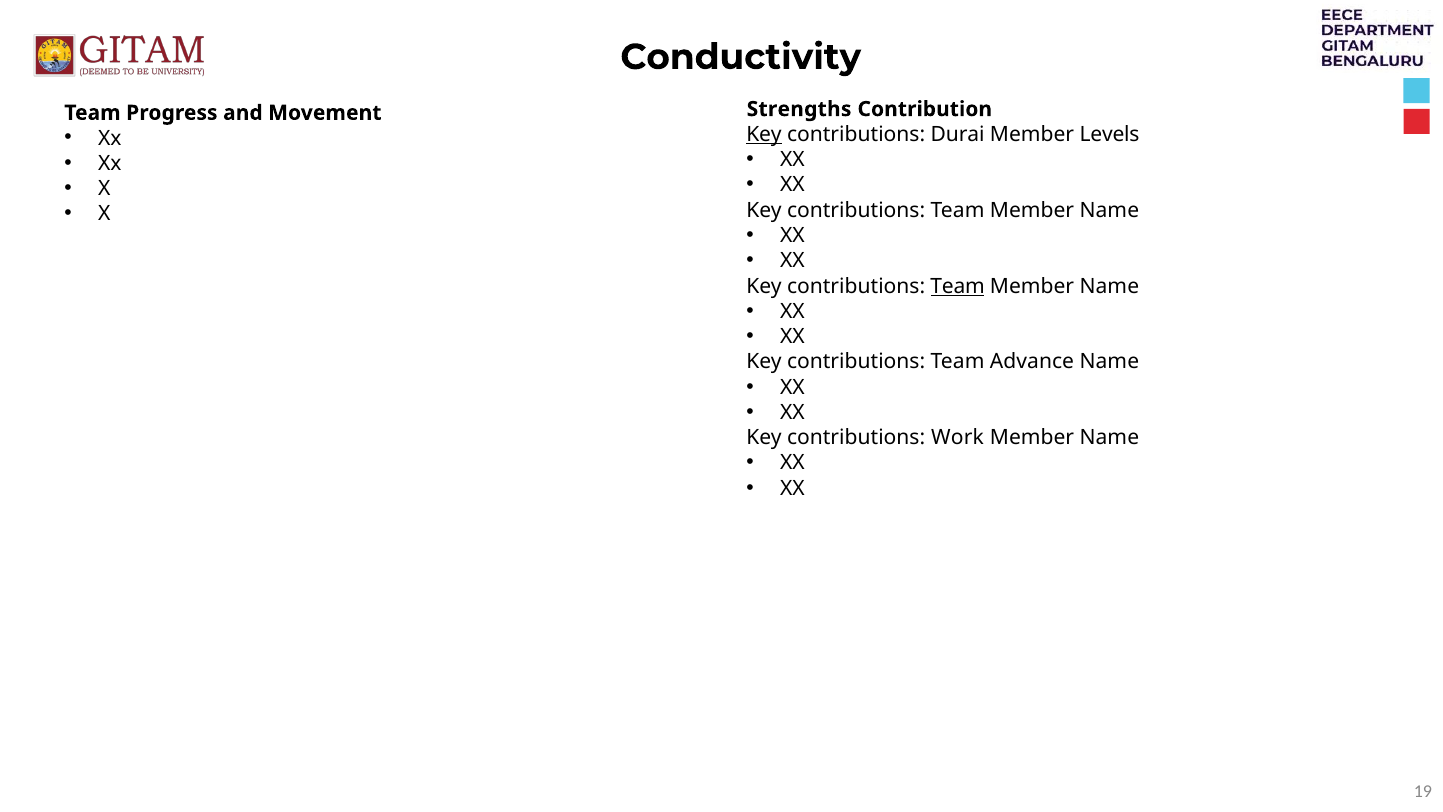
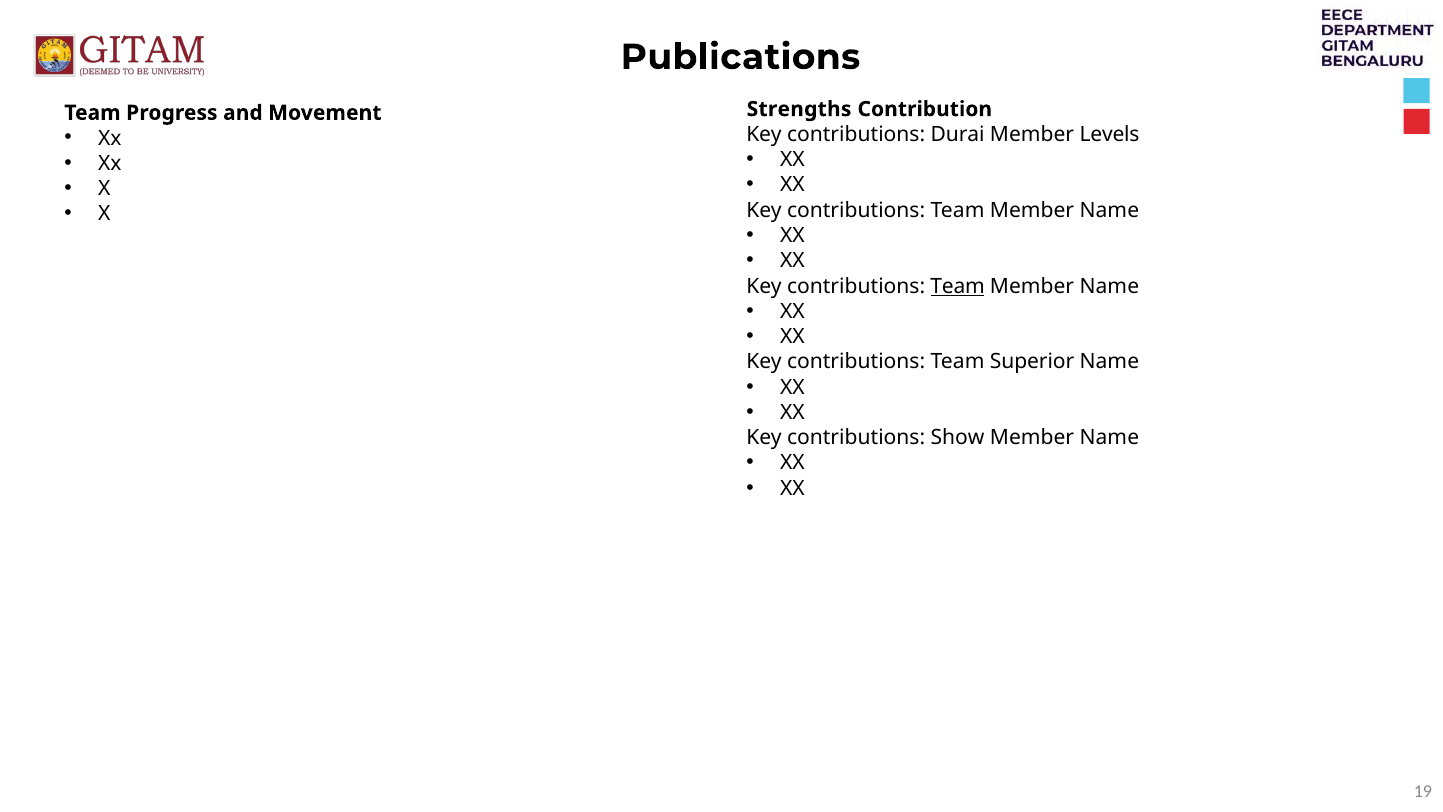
Conductivity: Conductivity -> Publications (740, 57)
Key underline: present -> none (764, 134)
Advance: Advance -> Superior (1032, 362)
Work: Work -> Show (958, 438)
